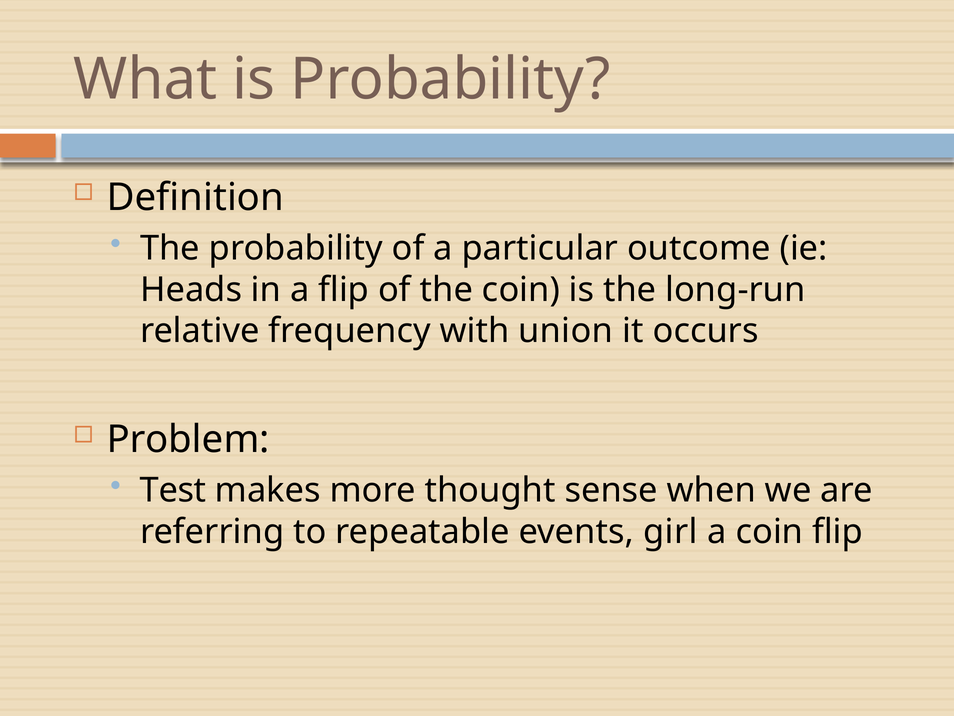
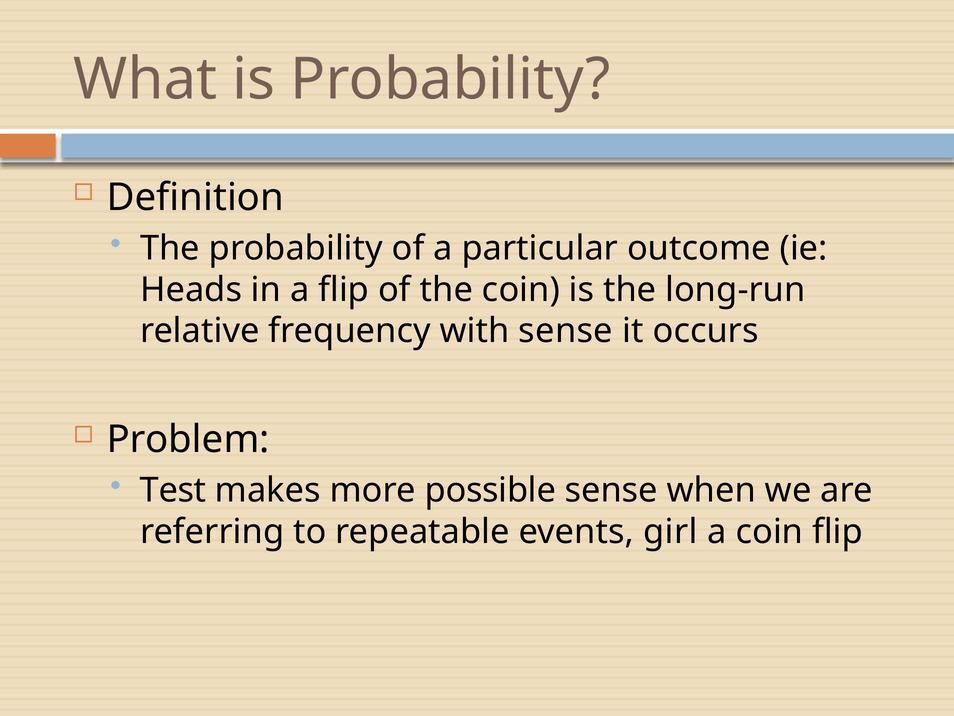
with union: union -> sense (566, 331)
thought: thought -> possible (490, 490)
